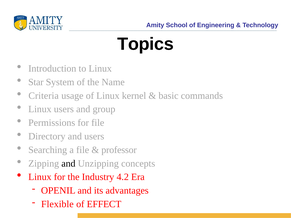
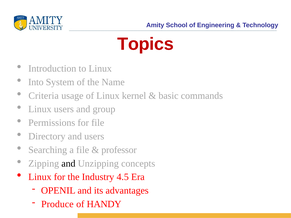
Topics colour: black -> red (146, 44)
Star: Star -> Into (36, 82)
4.2: 4.2 -> 4.5 (123, 177)
Flexible: Flexible -> Produce (57, 204)
EFFECT: EFFECT -> HANDY (104, 204)
